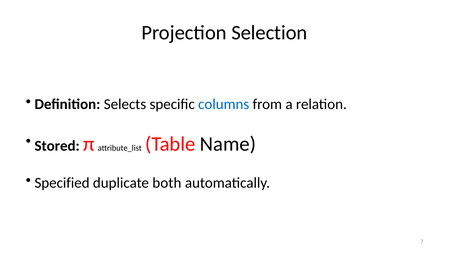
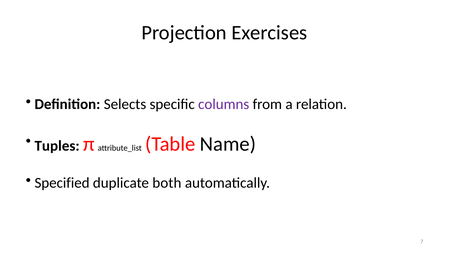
Selection: Selection -> Exercises (269, 33)
columns colour: blue -> purple (224, 104)
Stored: Stored -> Tuples (57, 146)
